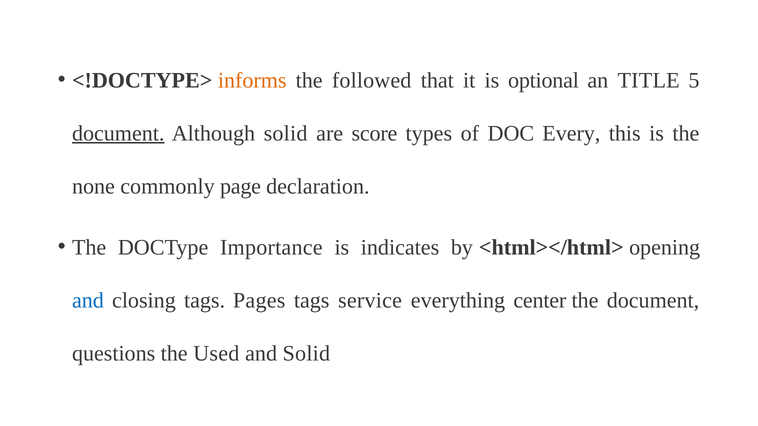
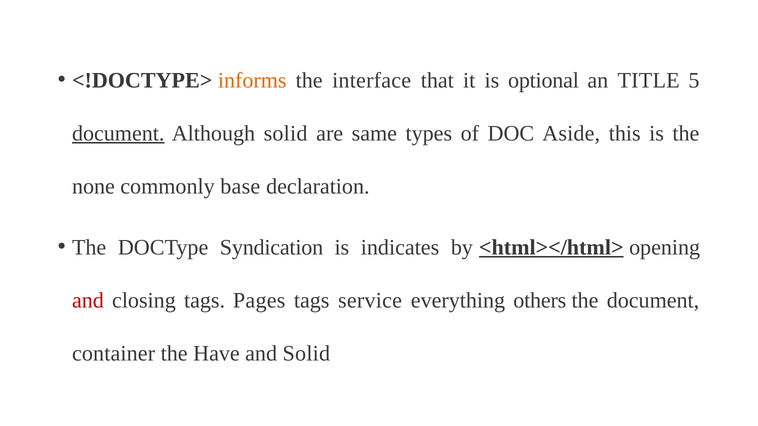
followed: followed -> interface (372, 80)
score: score -> same (374, 133)
Every: Every -> Aside (571, 133)
page: page -> base (240, 187)
Importance: Importance -> Syndication (272, 248)
<html></html> underline: none -> present (551, 248)
and colour: blue -> red (88, 301)
center: center -> others (540, 301)
questions: questions -> container (114, 354)
Used: Used -> Have (216, 354)
